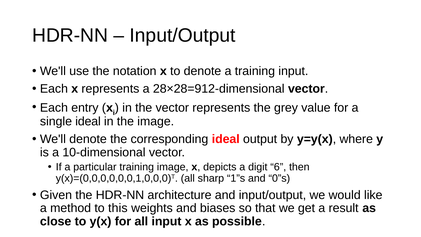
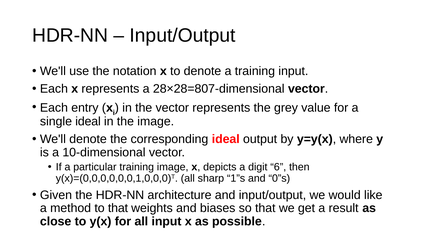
28×28=912-dimensional: 28×28=912-dimensional -> 28×28=807-dimensional (219, 89)
to this: this -> that (118, 208)
